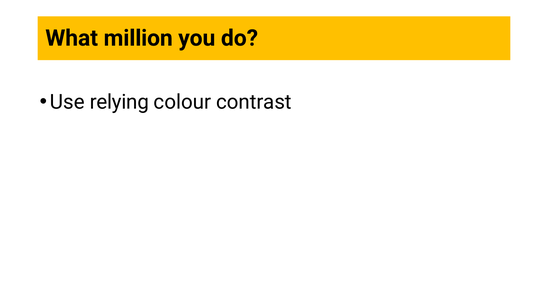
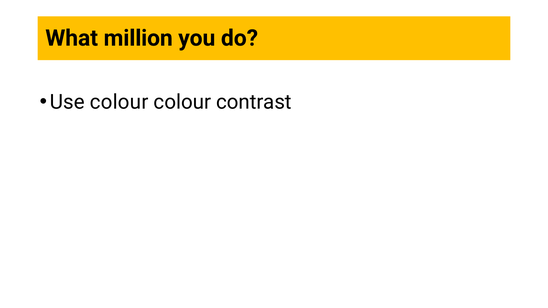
Use relying: relying -> colour (119, 102)
